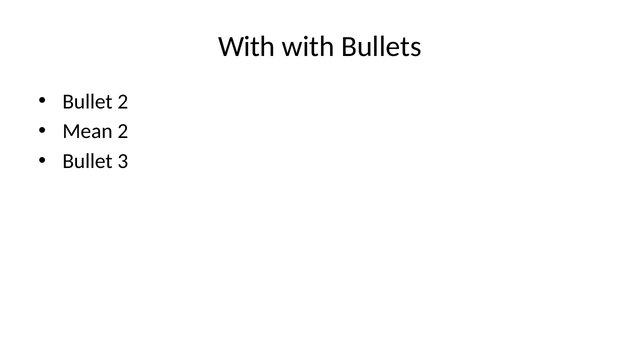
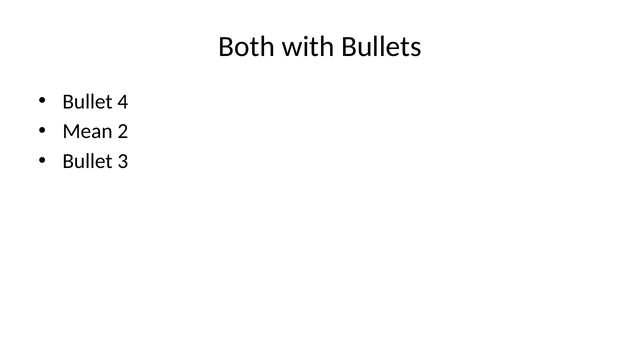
With: With -> Both (247, 46)
Bullet 2: 2 -> 4 (123, 102)
